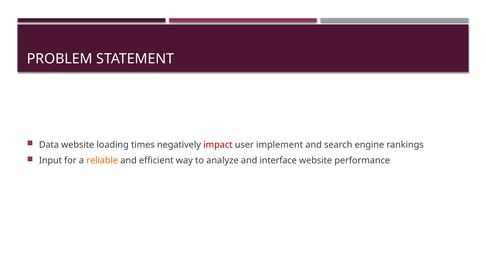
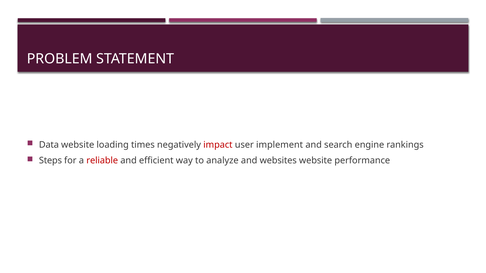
Input: Input -> Steps (50, 161)
reliable colour: orange -> red (102, 161)
interface: interface -> websites (278, 161)
